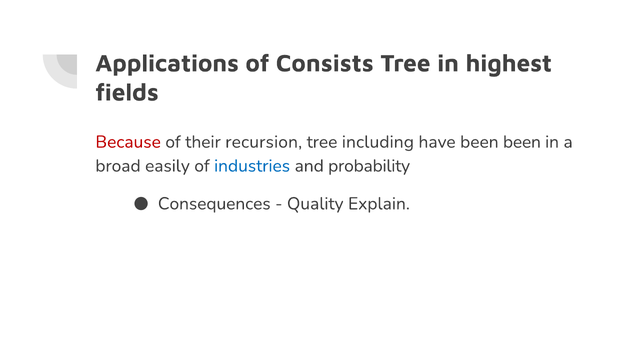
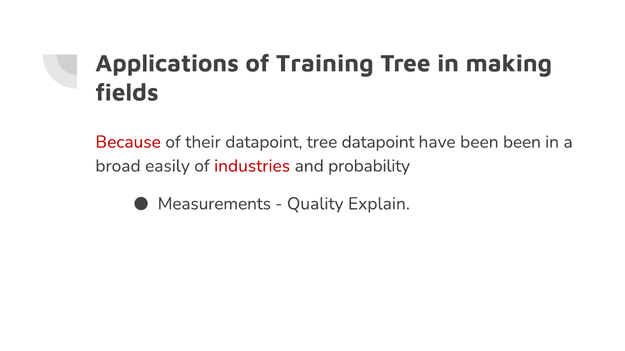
Consists: Consists -> Training (325, 63)
highest: highest -> making (509, 63)
their recursion: recursion -> datapoint (264, 142)
tree including: including -> datapoint (378, 142)
industries colour: blue -> red (252, 166)
Consequences: Consequences -> Measurements (214, 204)
